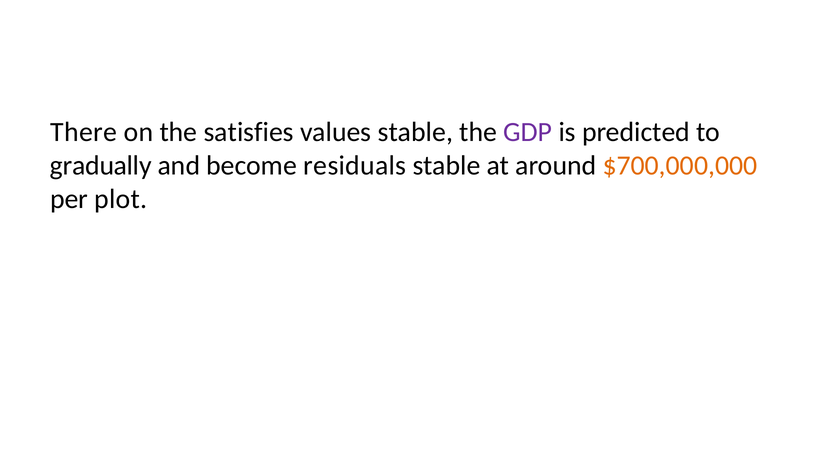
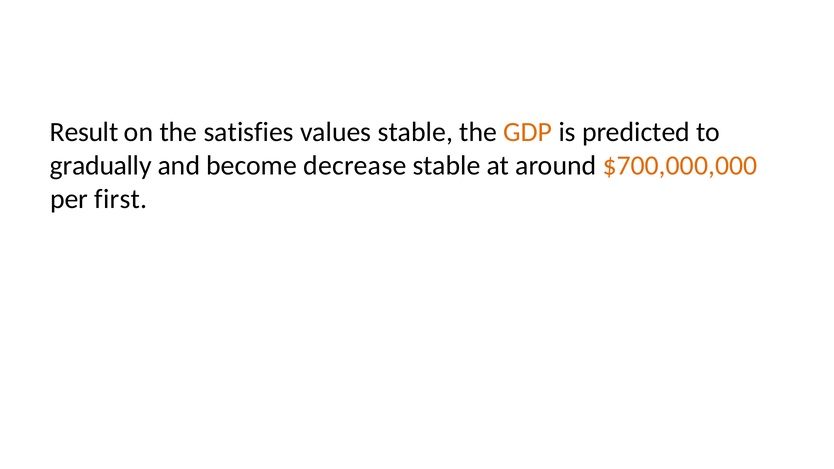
There: There -> Result (84, 132)
GDP colour: purple -> orange (528, 132)
residuals: residuals -> decrease (355, 166)
plot: plot -> first (121, 199)
